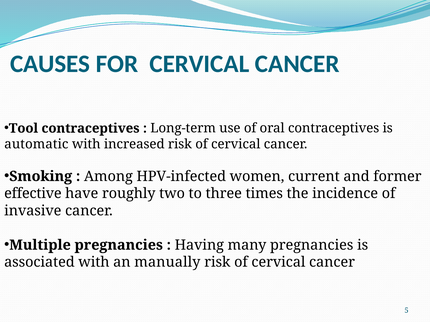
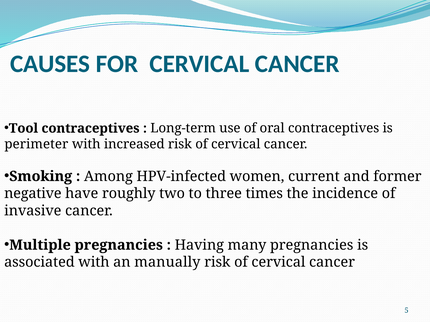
automatic: automatic -> perimeter (36, 144)
effective: effective -> negative (33, 194)
